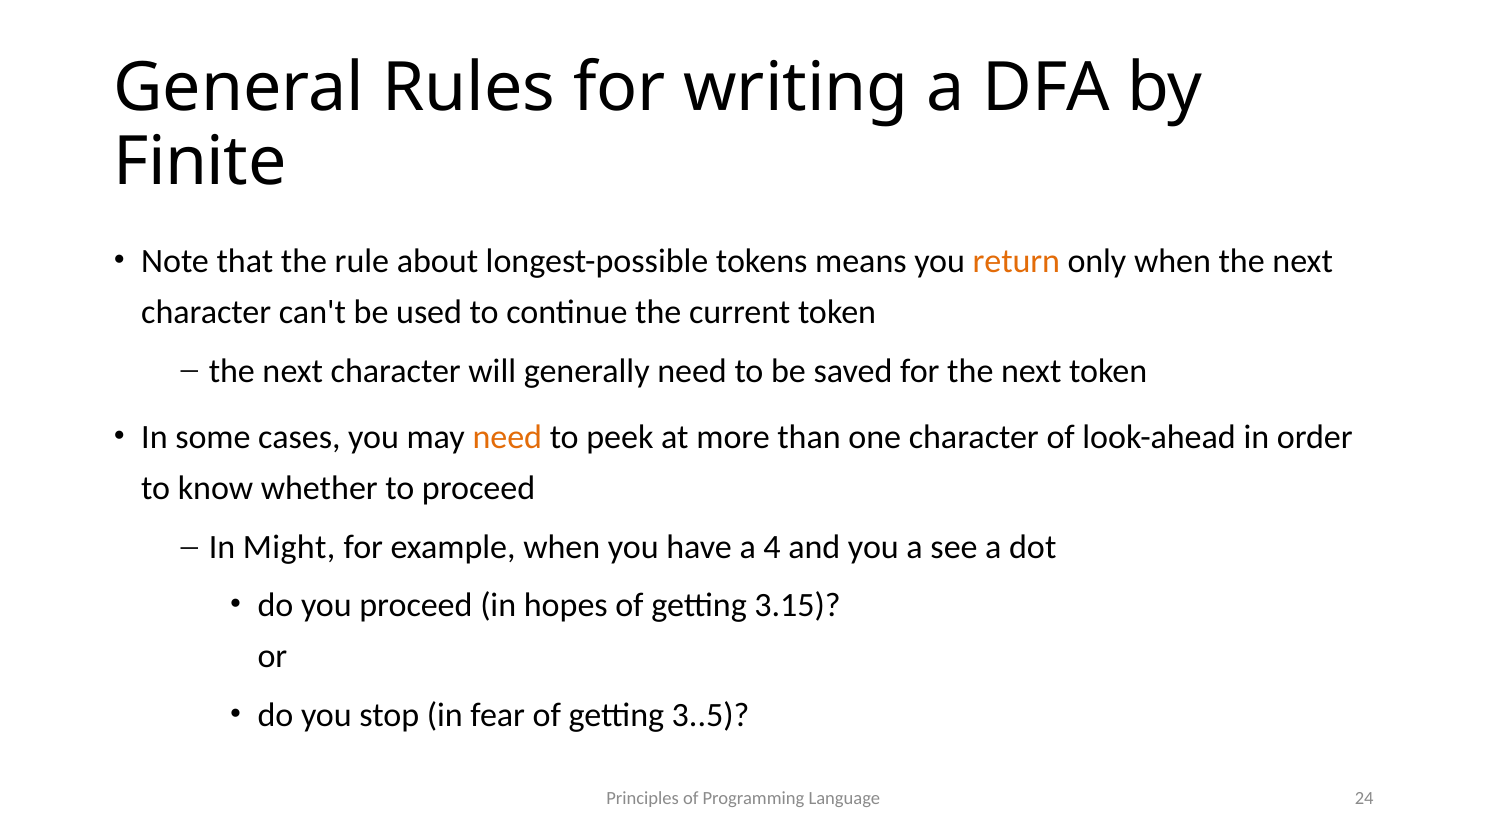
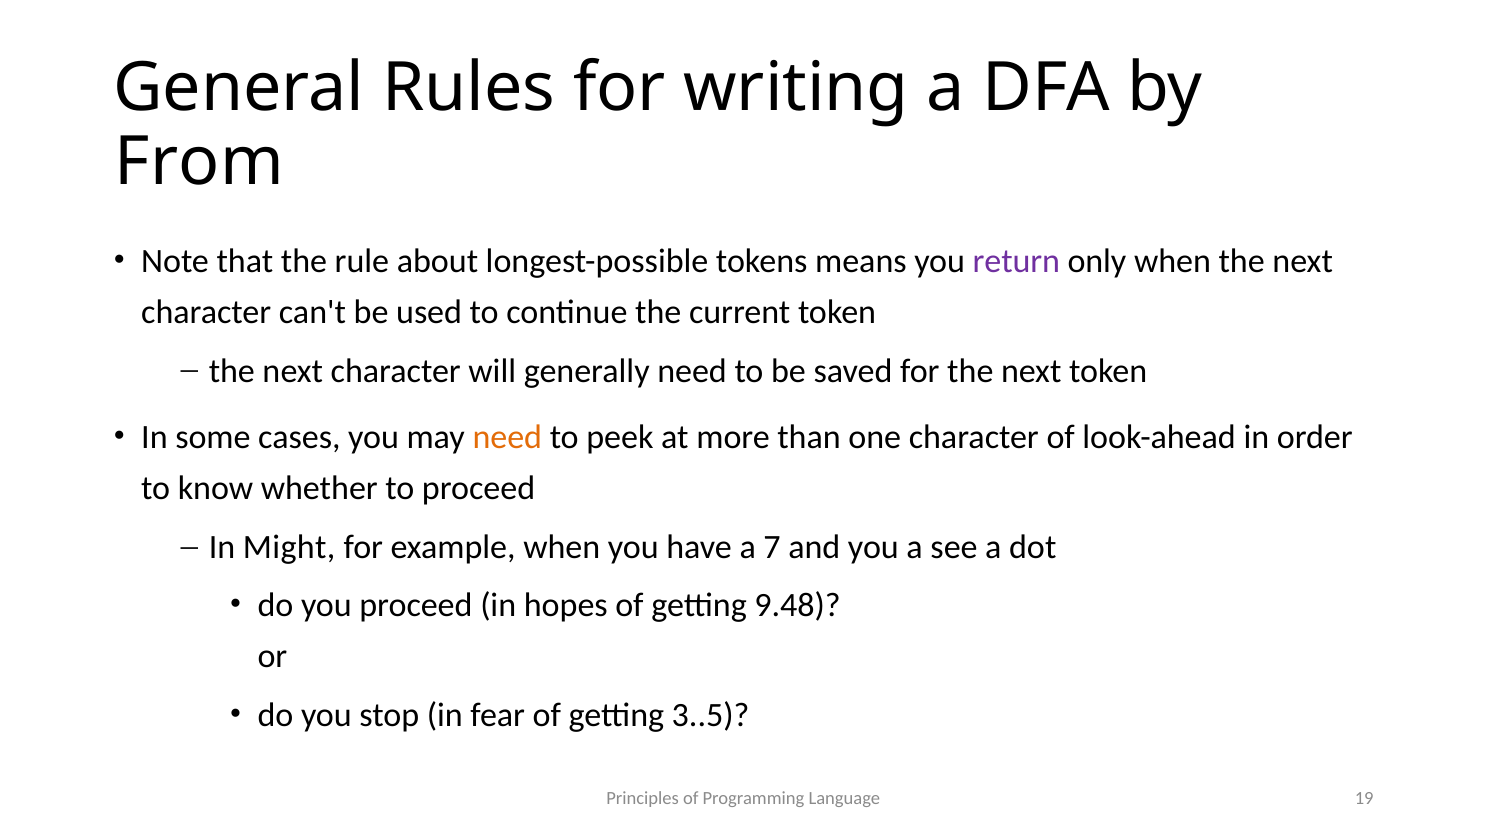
Finite: Finite -> From (199, 162)
return colour: orange -> purple (1016, 261)
4: 4 -> 7 (772, 547)
3.15: 3.15 -> 9.48 (798, 606)
24: 24 -> 19 (1364, 799)
